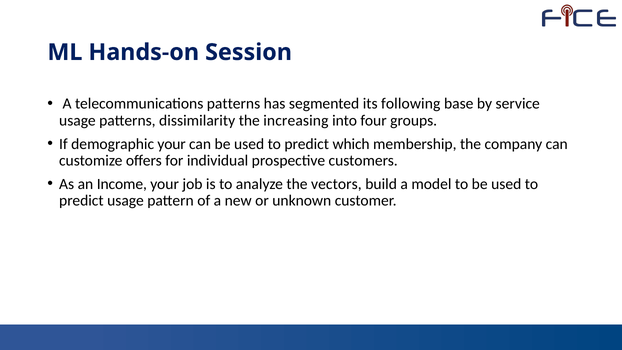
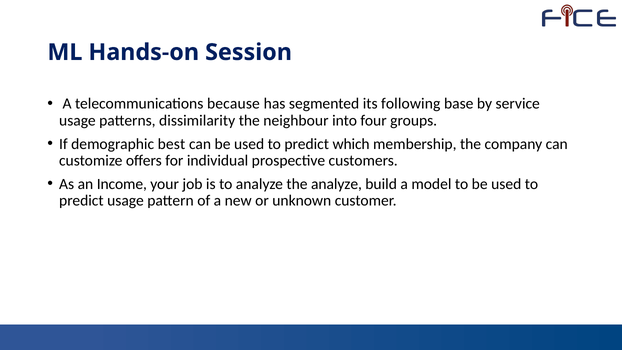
telecommunications patterns: patterns -> because (233, 104)
increasing: increasing -> neighbour (296, 121)
demographic your: your -> best (171, 144)
the vectors: vectors -> analyze (336, 184)
